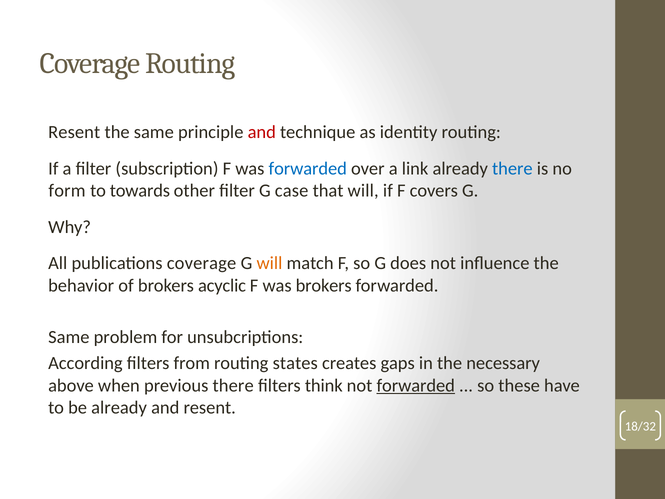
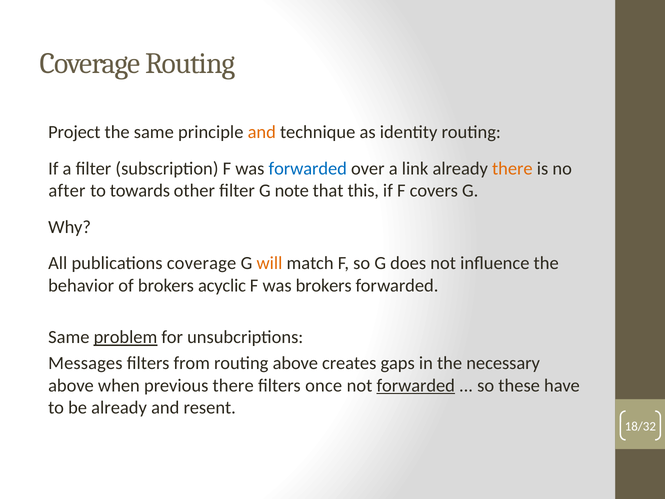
Resent: Resent -> Project (74, 132)
and colour: red -> orange (262, 132)
there colour: blue -> orange (512, 168)
form: form -> after (67, 191)
case: case -> note (292, 191)
that will: will -> this (363, 191)
problem underline: none -> present (125, 337)
According: According -> Messages (85, 363)
routing states: states -> above (295, 363)
think: think -> once (324, 385)
